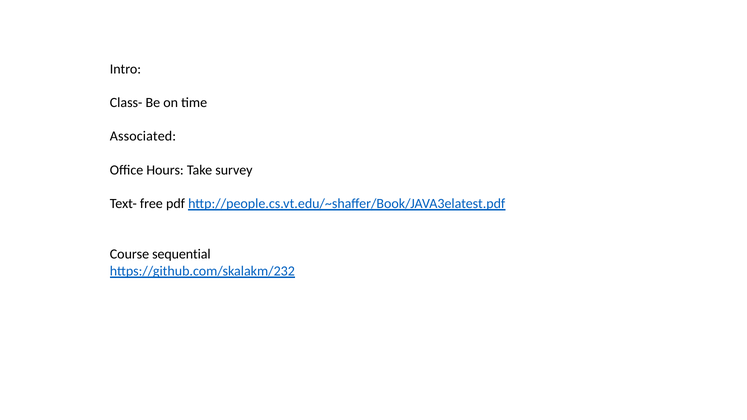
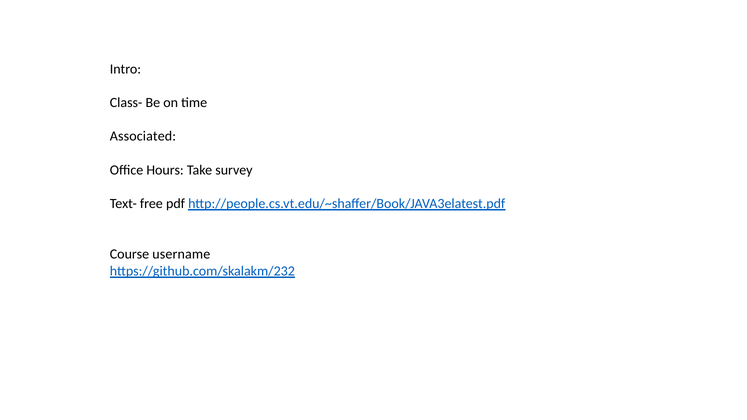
sequential: sequential -> username (181, 254)
